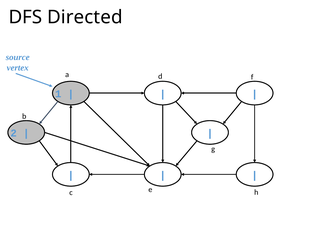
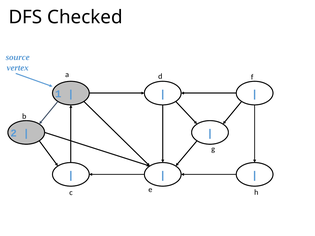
Directed: Directed -> Checked (85, 17)
